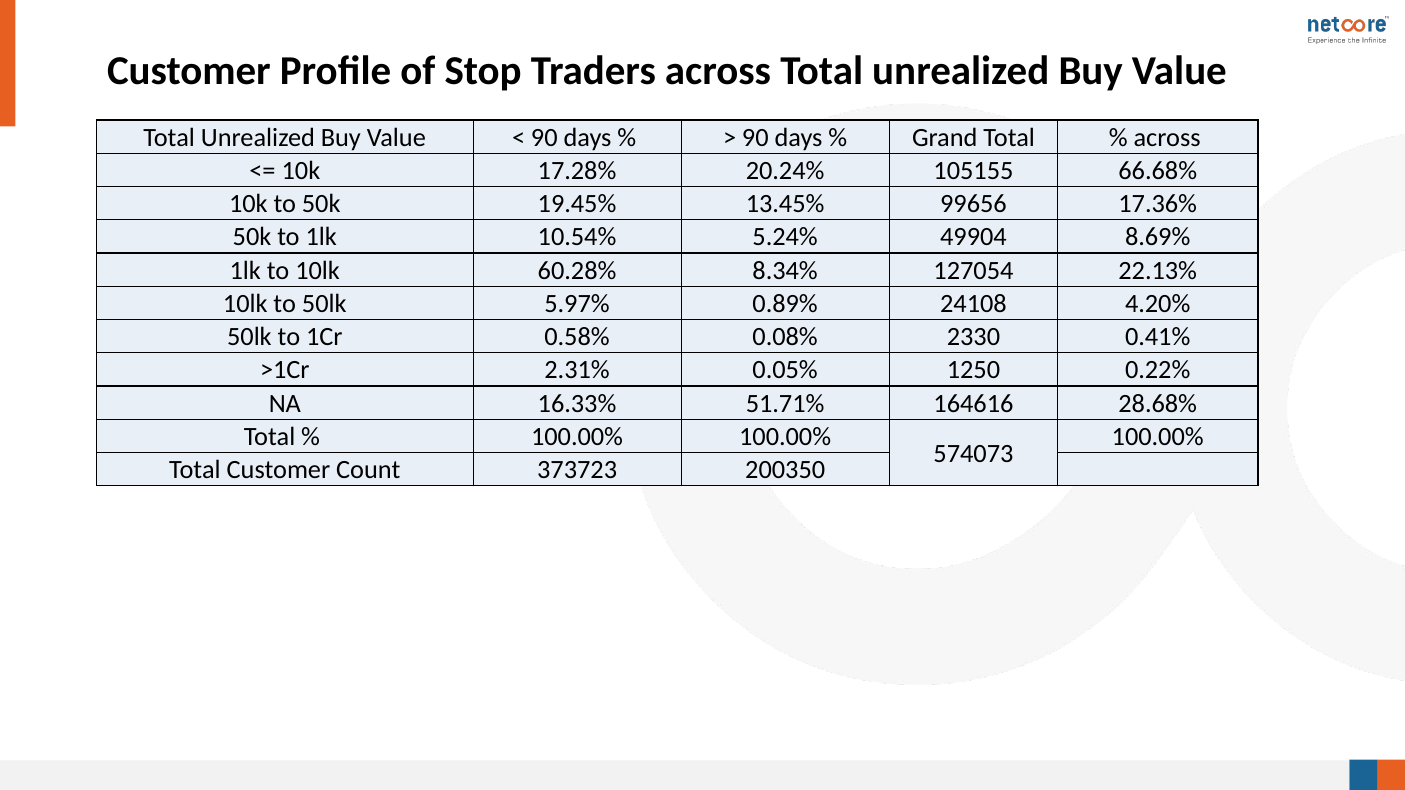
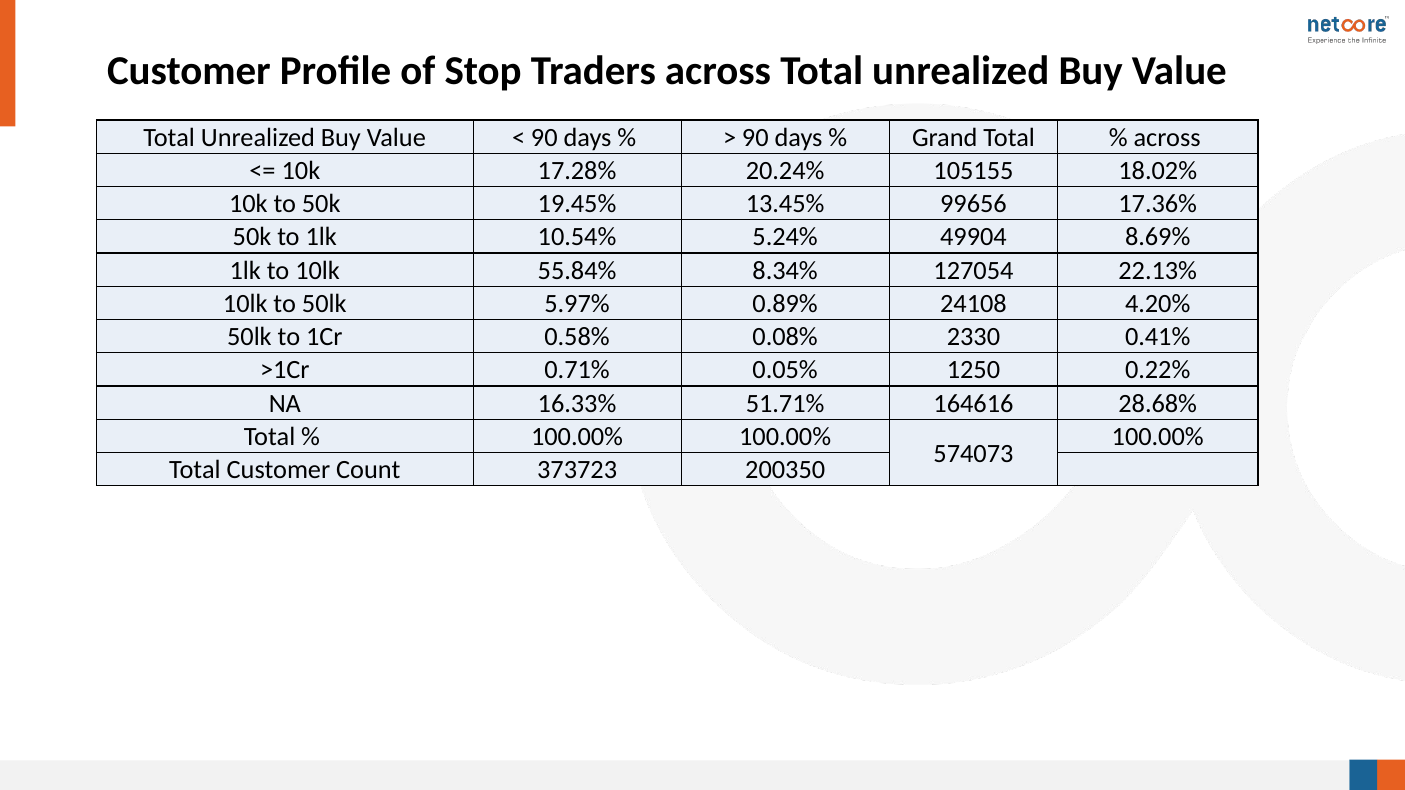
66.68%: 66.68% -> 18.02% (1158, 171)
60.28%: 60.28% -> 55.84% (577, 271)
2.31%: 2.31% -> 0.71% (577, 370)
